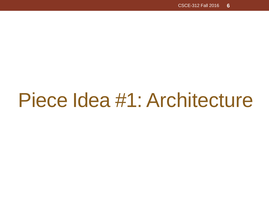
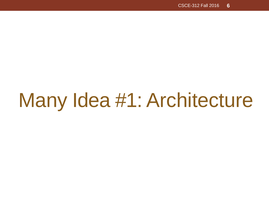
Piece: Piece -> Many (43, 100)
